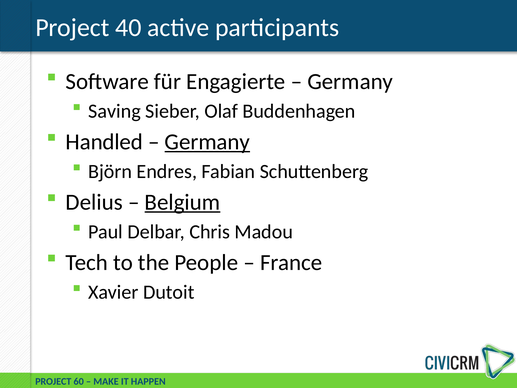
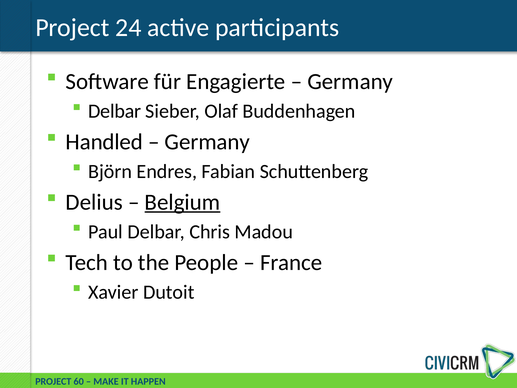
40: 40 -> 24 (128, 28)
Saving: Saving -> Delbar (115, 111)
Germany underline: present -> none (207, 142)
